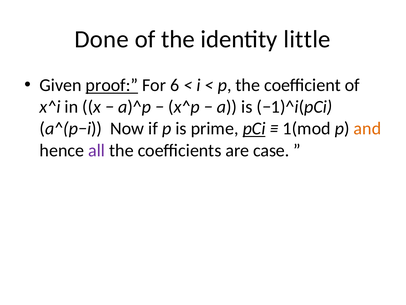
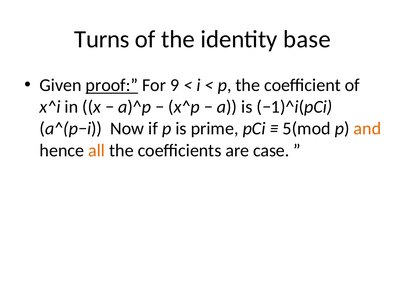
Done: Done -> Turns (102, 39)
little: little -> base (307, 39)
6: 6 -> 9 (175, 85)
pCi underline: present -> none (254, 128)
1(mod: 1(mod -> 5(mod (307, 128)
all colour: purple -> orange (97, 150)
